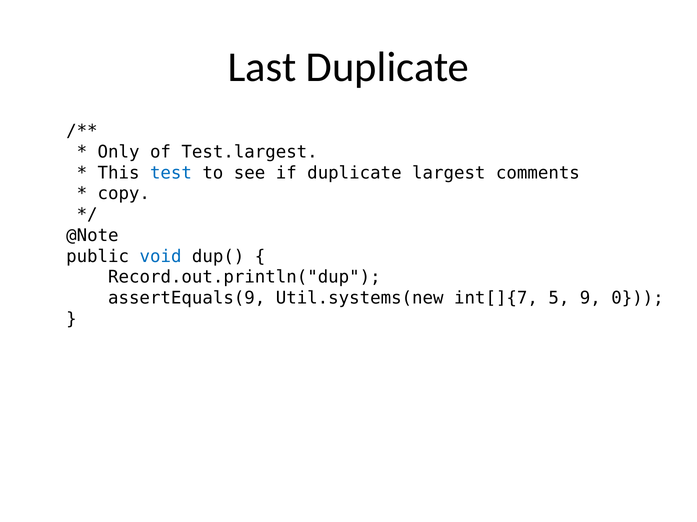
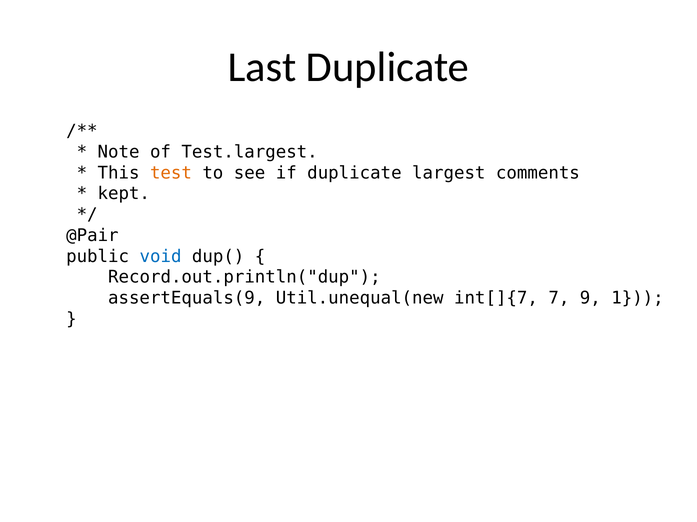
Only: Only -> Note (119, 152)
test colour: blue -> orange (171, 173)
copy: copy -> kept (124, 194)
@Note: @Note -> @Pair (92, 236)
Util.systems(new: Util.systems(new -> Util.unequal(new (360, 299)
5: 5 -> 7 (559, 299)
0: 0 -> 1 (637, 299)
